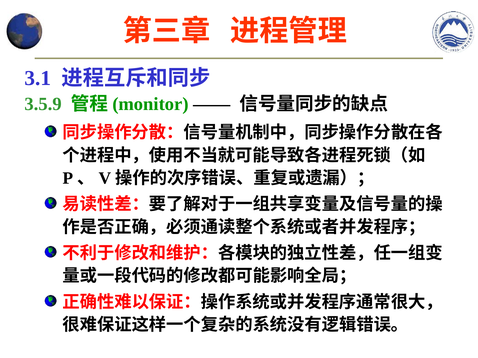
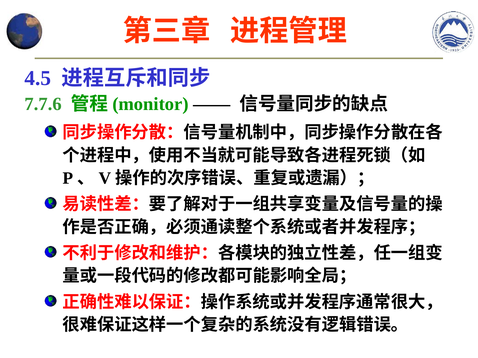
3.1: 3.1 -> 4.5 (38, 78)
3.5.9: 3.5.9 -> 7.7.6 (43, 104)
